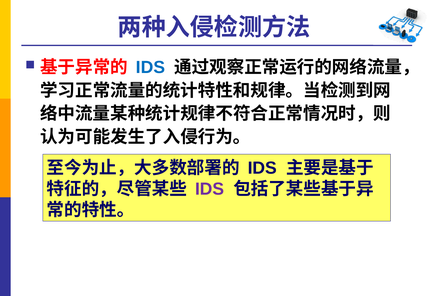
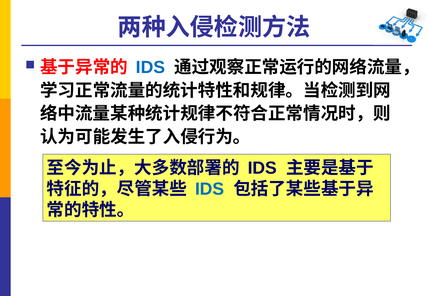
IDS colour: purple -> blue (210, 189)
